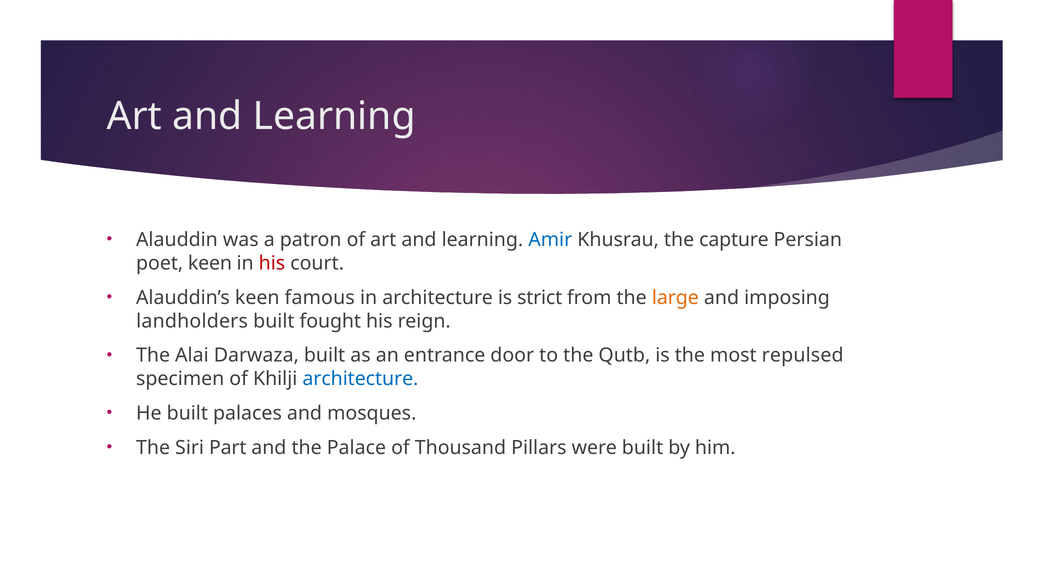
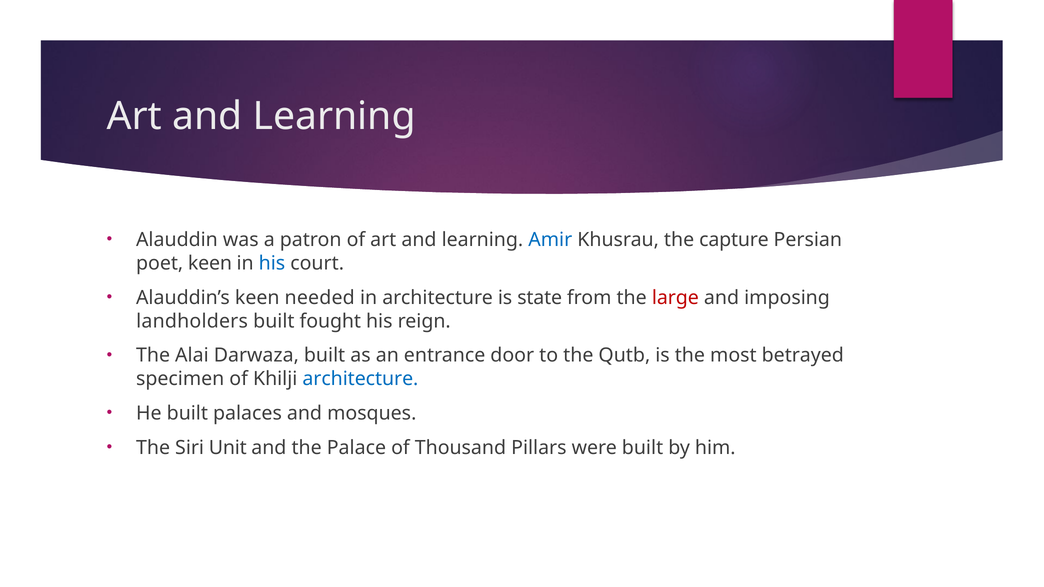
his colour: red -> blue (272, 263)
famous: famous -> needed (320, 298)
strict: strict -> state (540, 298)
large colour: orange -> red (675, 298)
repulsed: repulsed -> betrayed (803, 356)
Part: Part -> Unit (228, 448)
